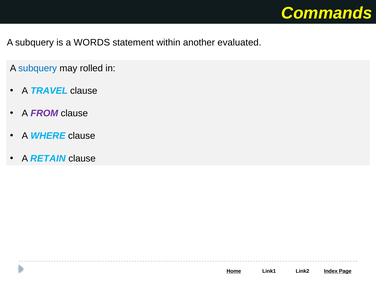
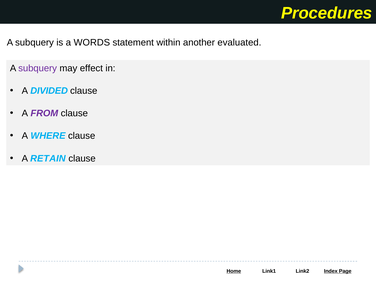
Commands: Commands -> Procedures (327, 13)
subquery colour: blue -> purple (38, 68)
rolled: rolled -> effect (91, 68)
TRAVEL: TRAVEL -> DIVIDED (49, 91)
